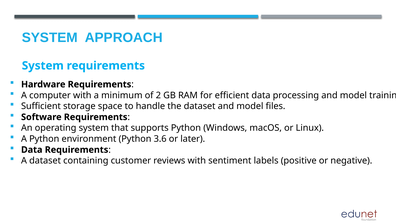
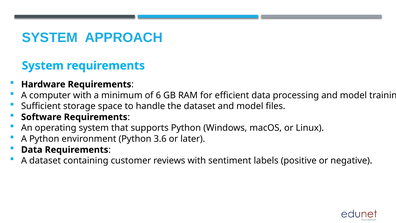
2: 2 -> 6 (158, 95)
